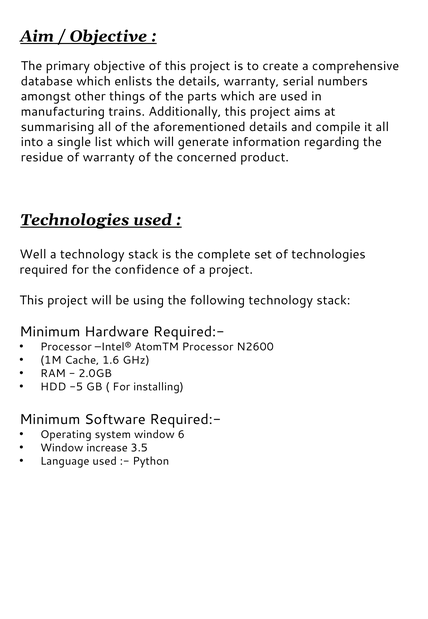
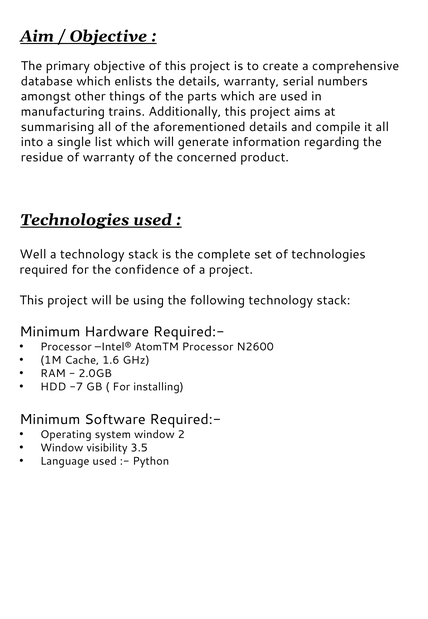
-5: -5 -> -7 (76, 386)
6: 6 -> 2 (181, 434)
increase: increase -> visibility (107, 447)
